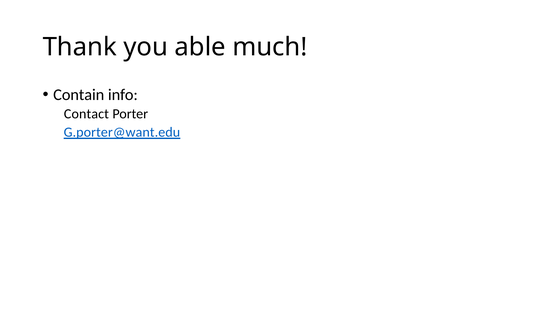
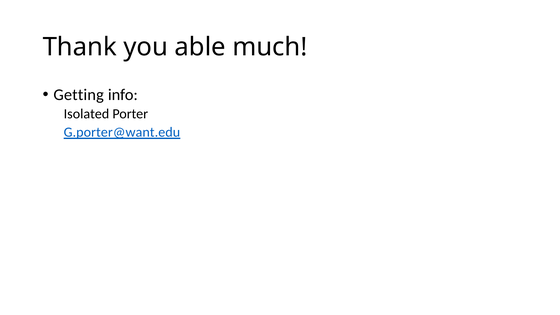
Contain: Contain -> Getting (79, 95)
Contact: Contact -> Isolated (86, 114)
